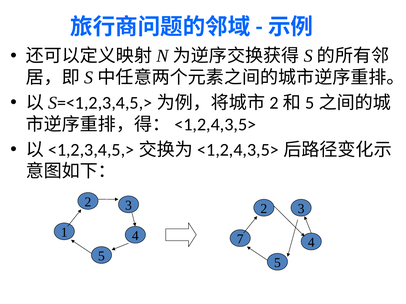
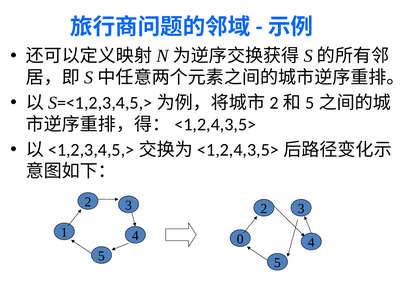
7: 7 -> 0 (240, 239)
